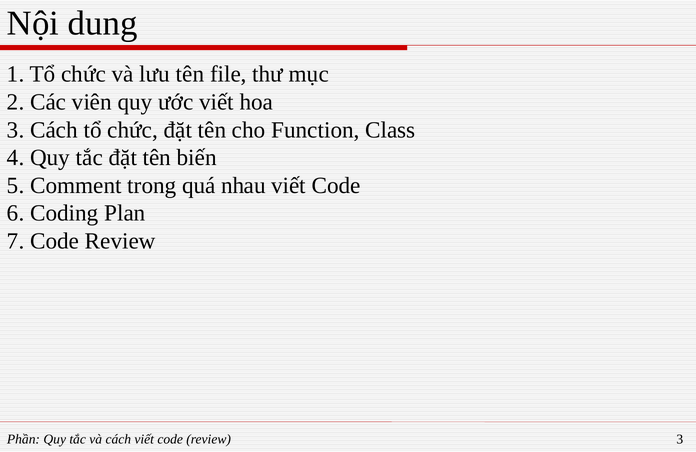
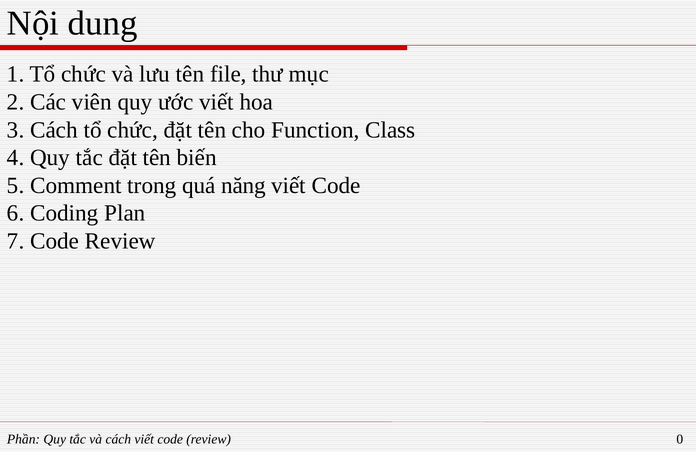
nhau: nhau -> năng (243, 186)
review 3: 3 -> 0 (680, 440)
